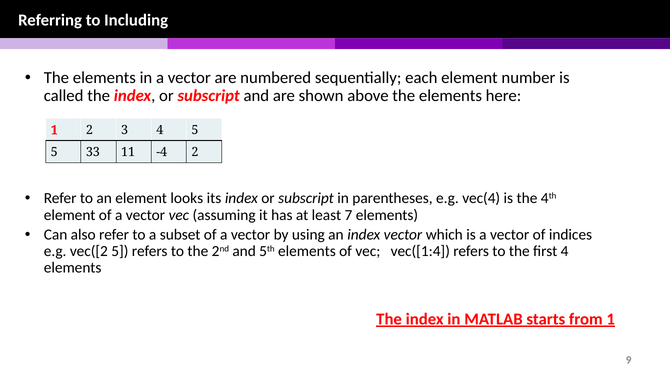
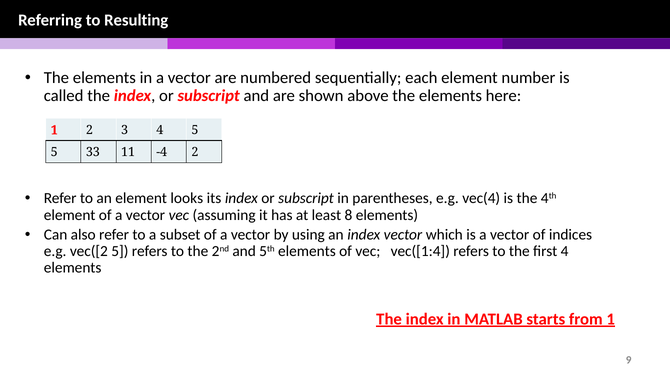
Including: Including -> Resulting (136, 20)
7: 7 -> 8 (349, 215)
